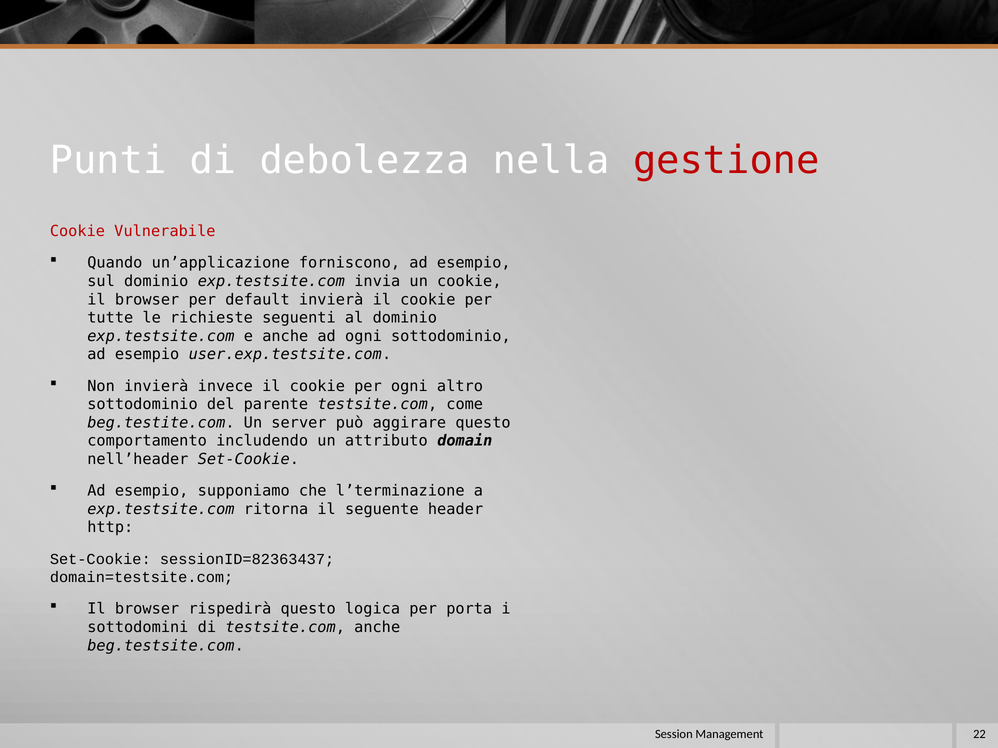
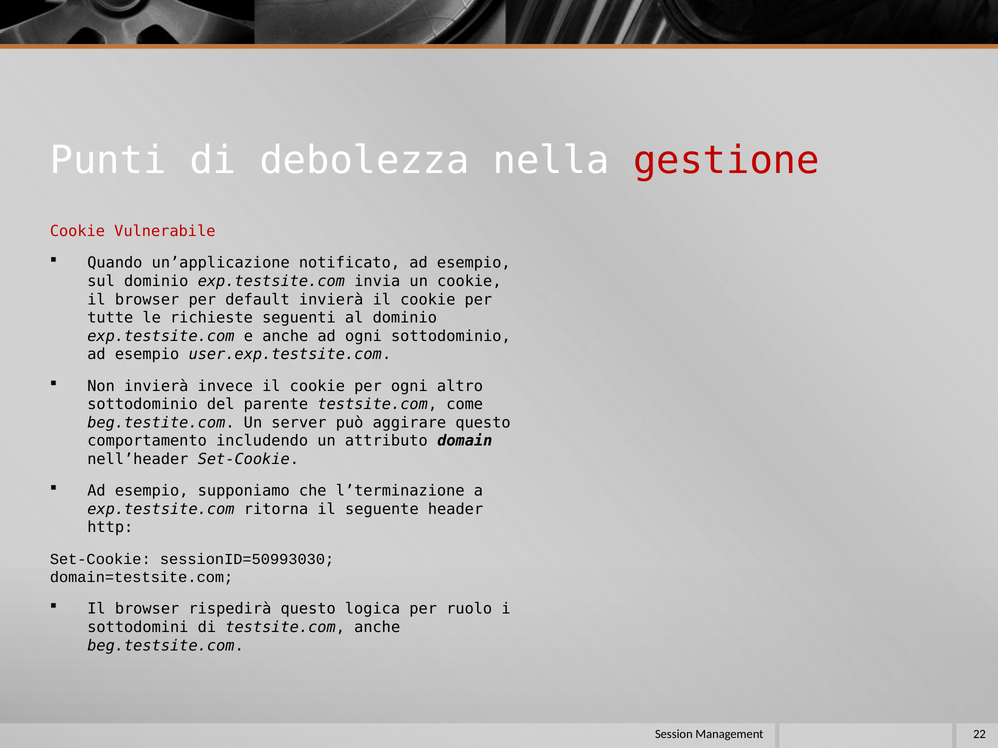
forniscono: forniscono -> notificato (349, 263)
sessionID=82363437: sessionID=82363437 -> sessionID=50993030 (247, 559)
porta: porta -> ruolo (469, 609)
